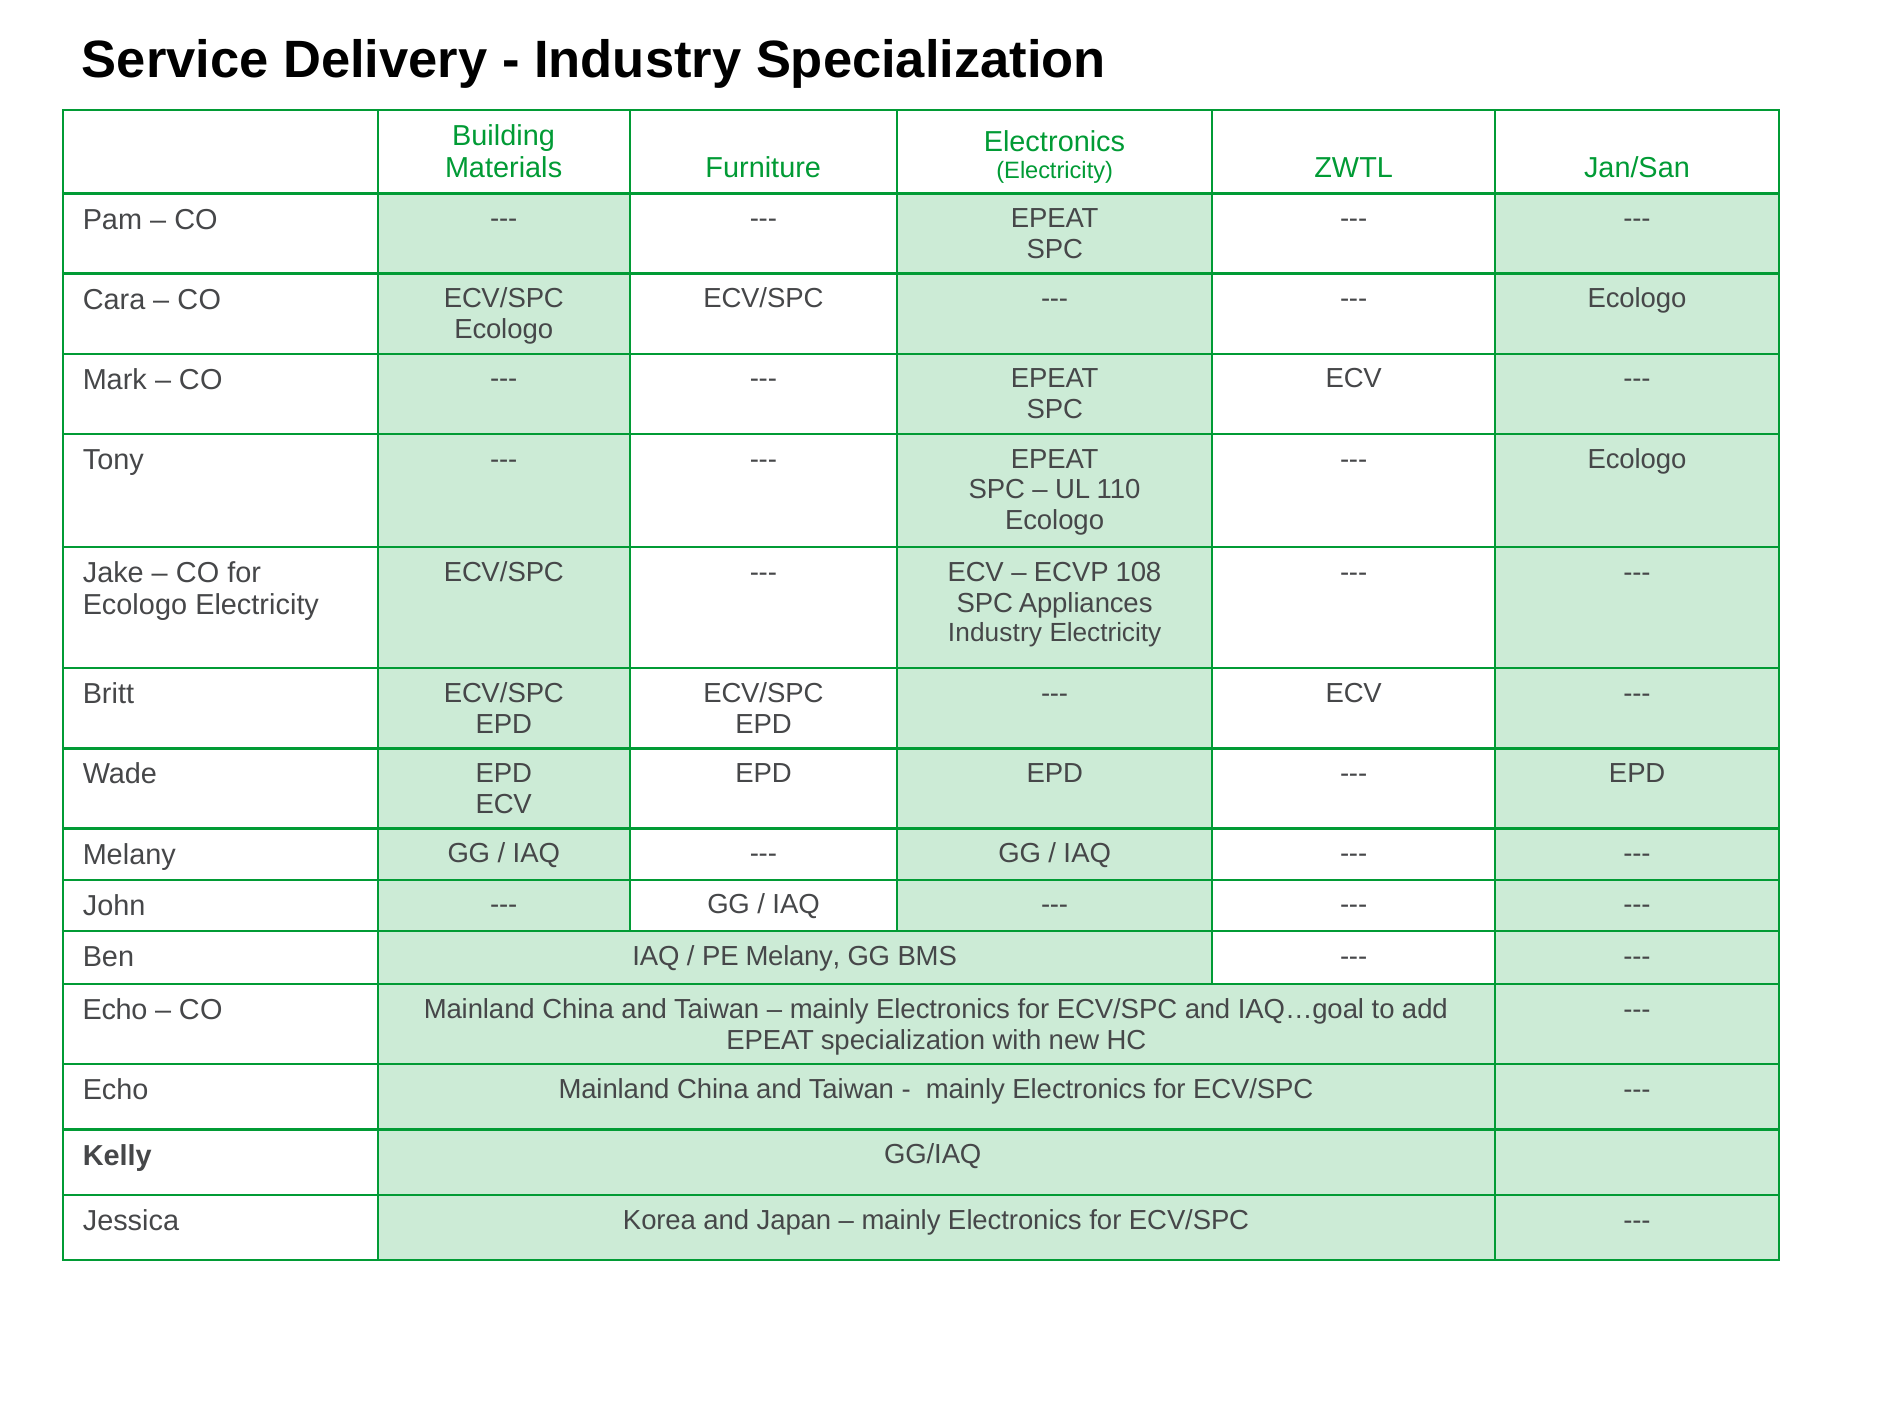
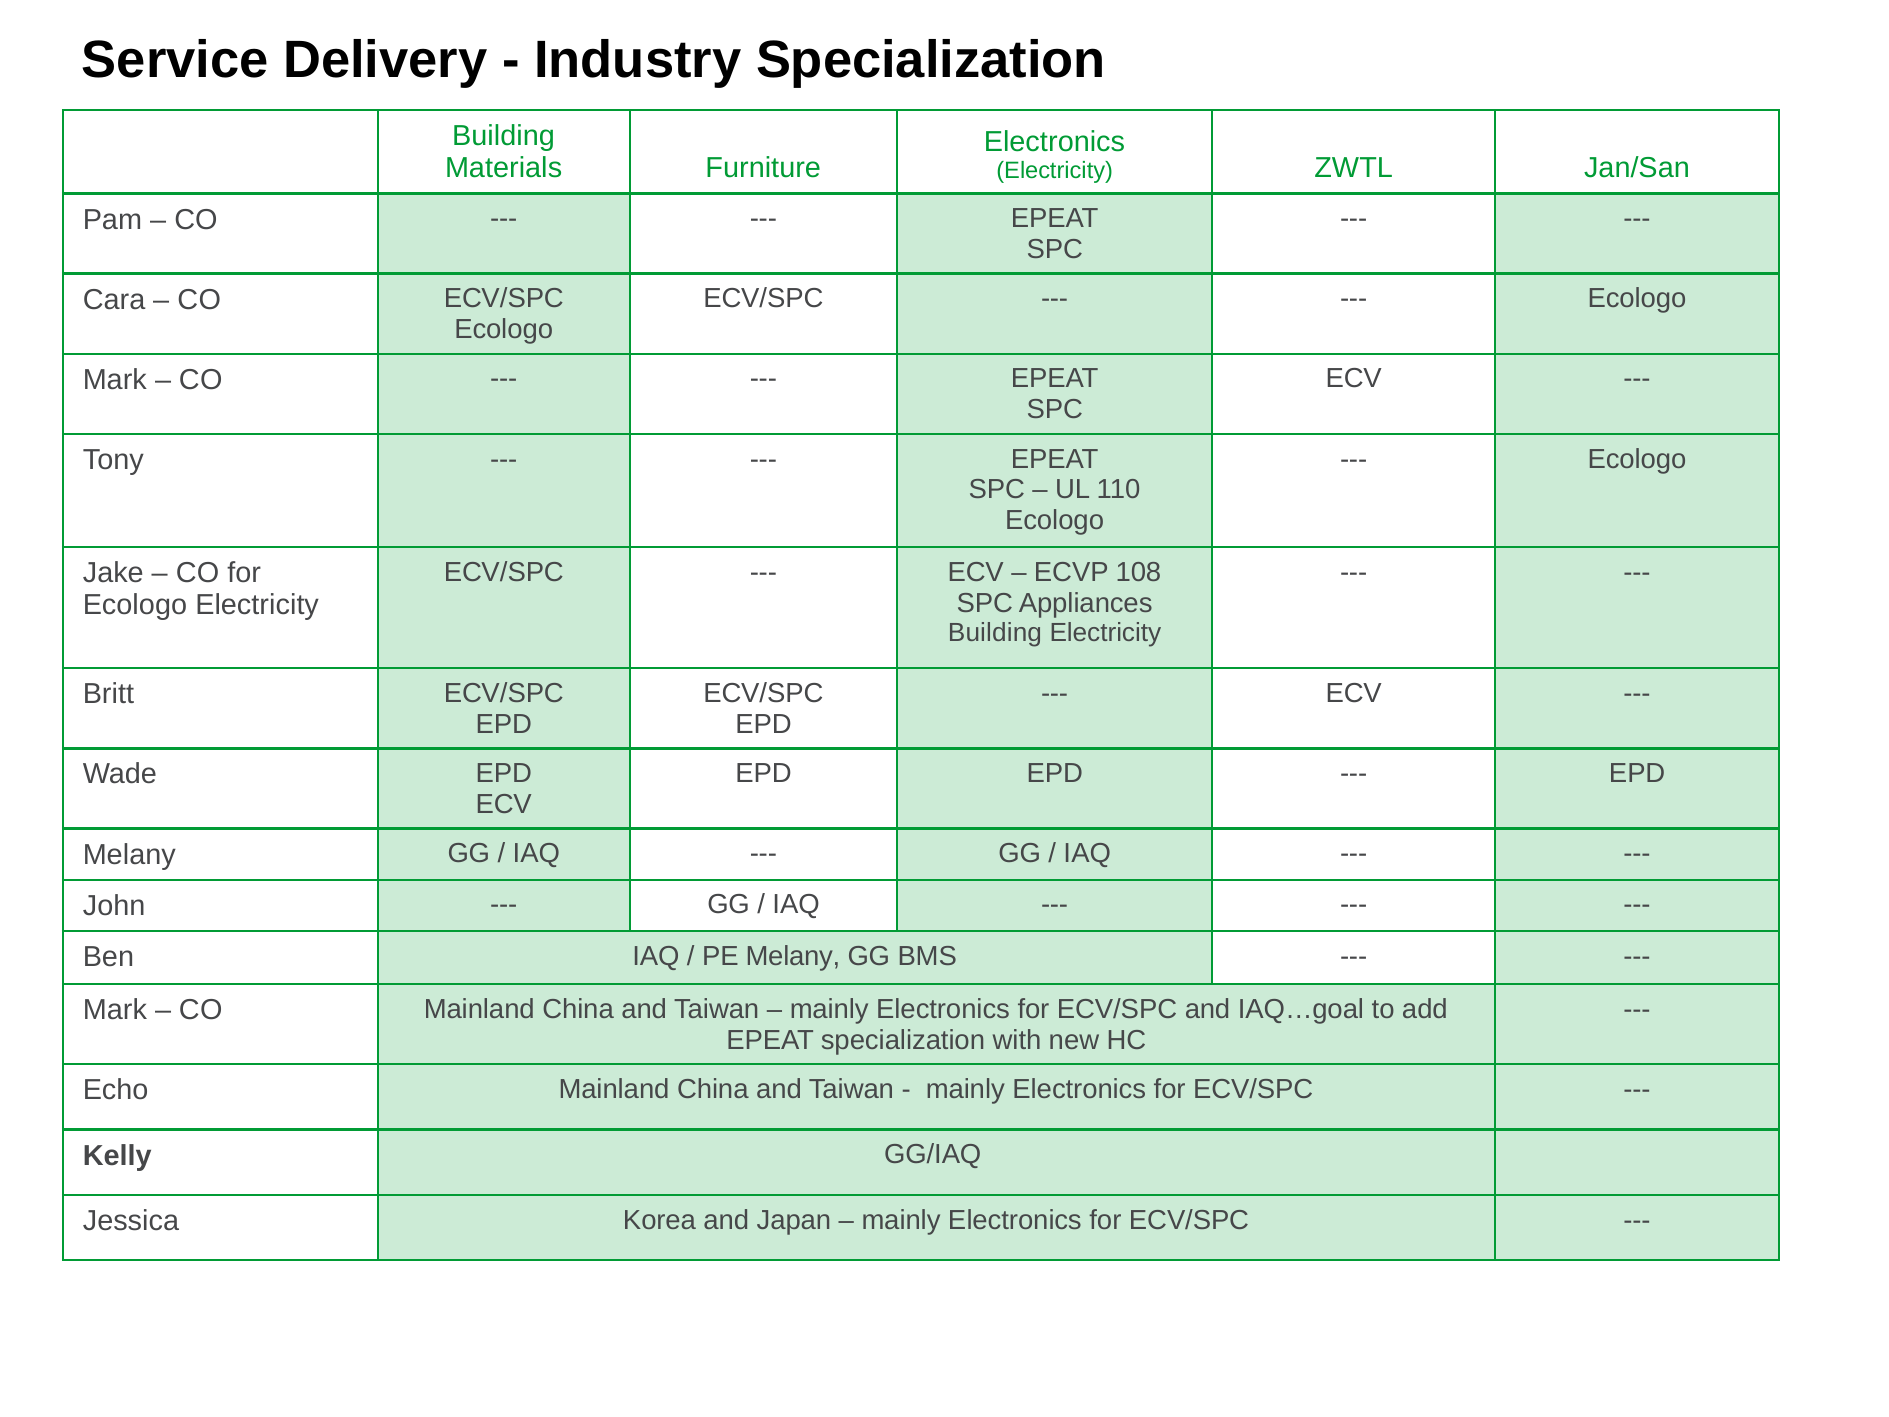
Industry: Industry -> Building (995, 633)
Echo: Echo -> Mark (115, 1010)
